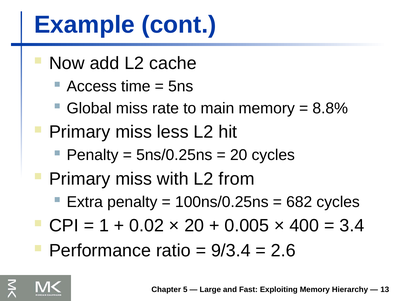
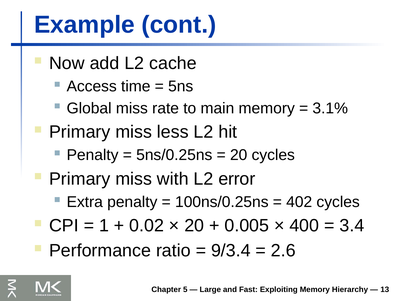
8.8%: 8.8% -> 3.1% (330, 108)
from: from -> error (237, 179)
682: 682 -> 402 (299, 202)
